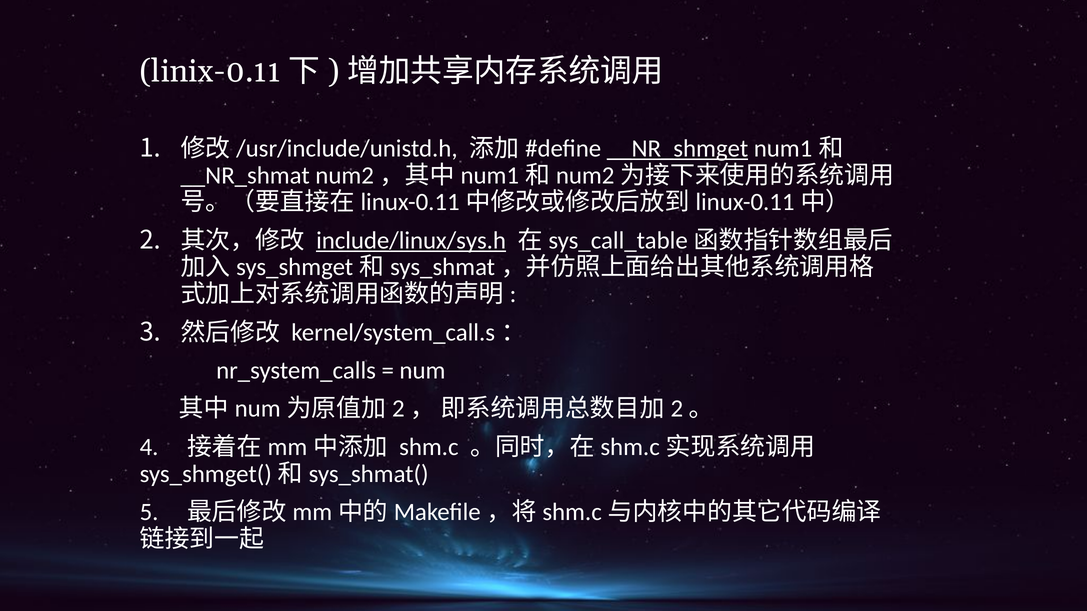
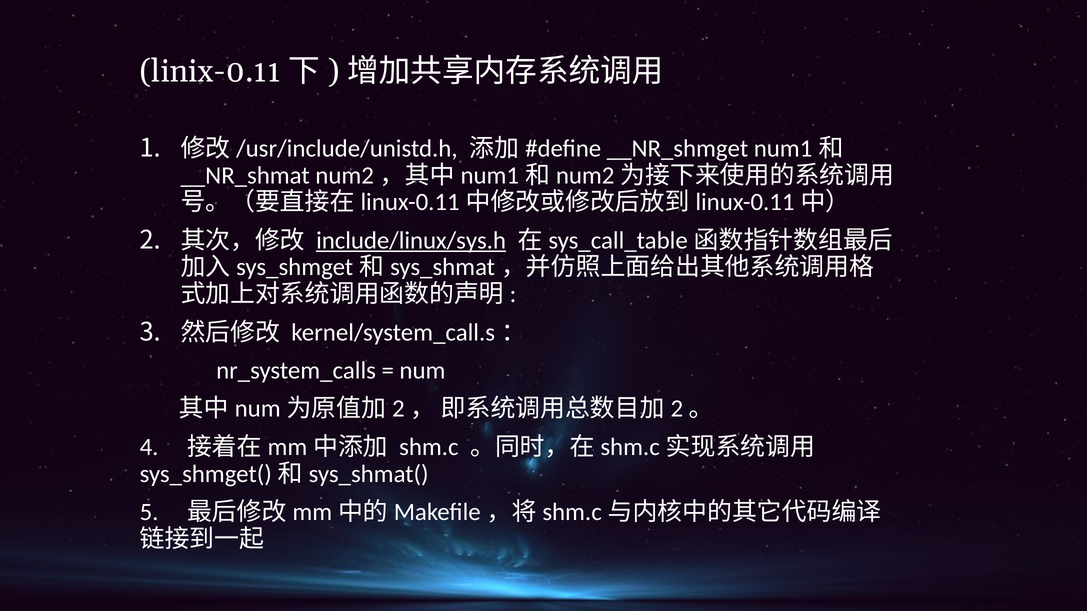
__NR_shmget underline: present -> none (678, 149)
